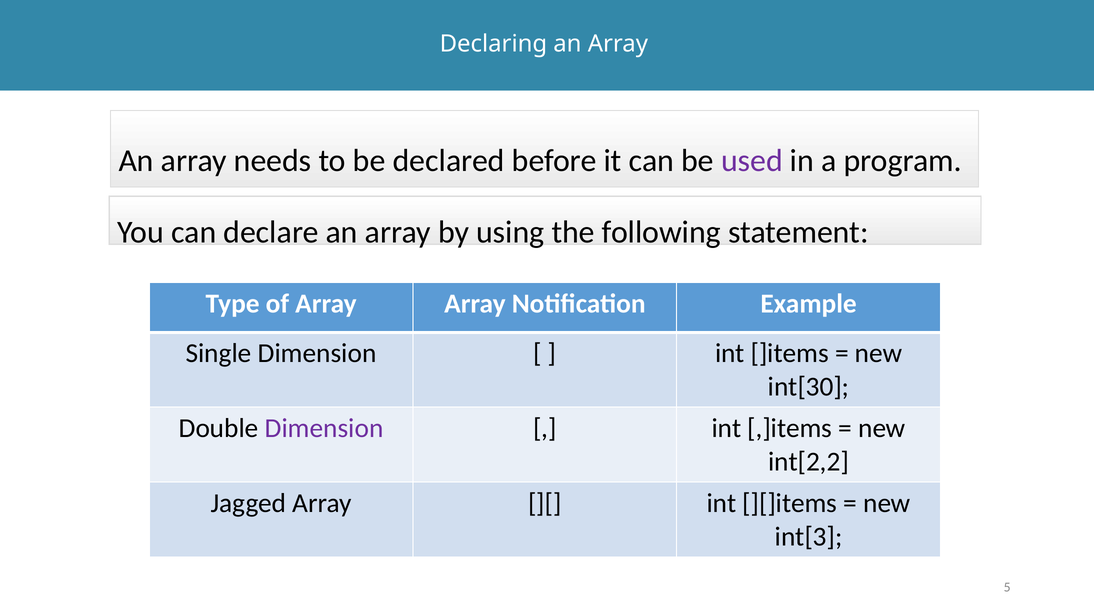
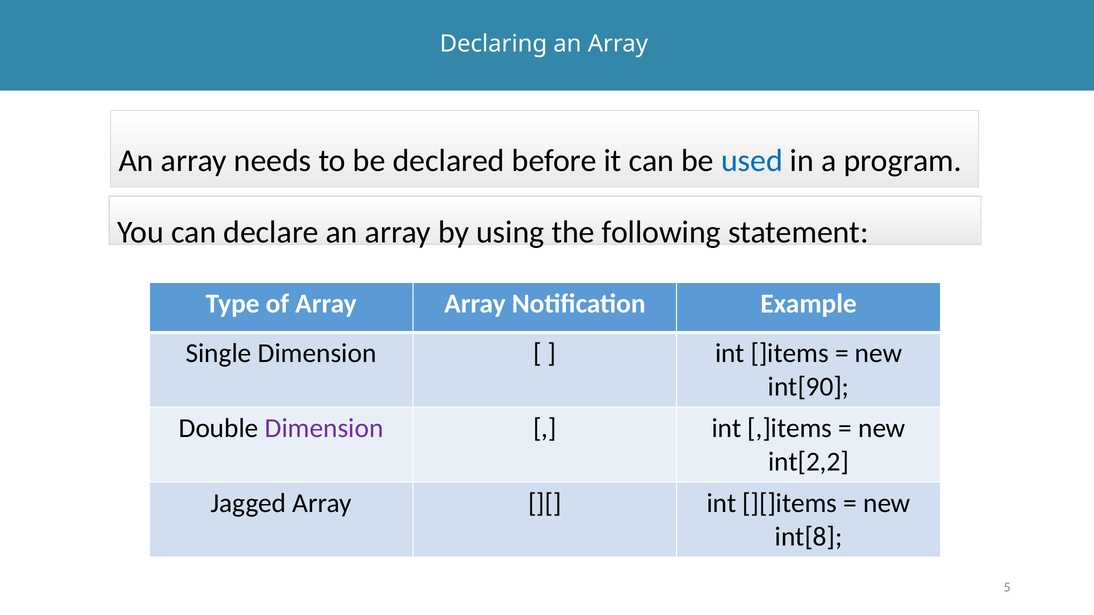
used colour: purple -> blue (752, 161)
int[30: int[30 -> int[90 (809, 387)
int[3: int[3 -> int[8 (809, 537)
